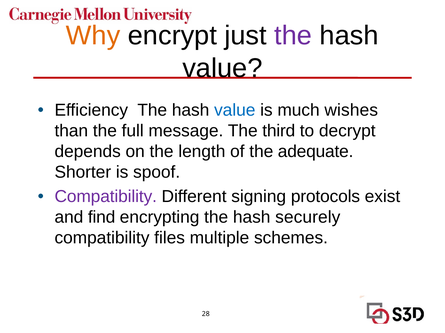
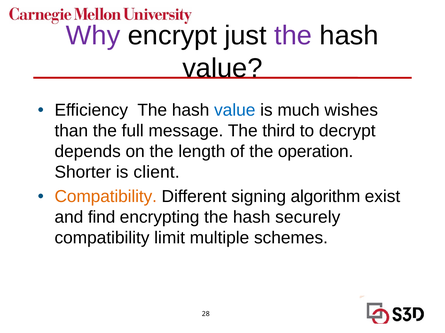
Why colour: orange -> purple (93, 36)
adequate: adequate -> operation (316, 152)
spoof: spoof -> client (157, 173)
Compatibility colour: purple -> orange (106, 197)
protocols: protocols -> algorithm (325, 197)
files: files -> limit (170, 238)
